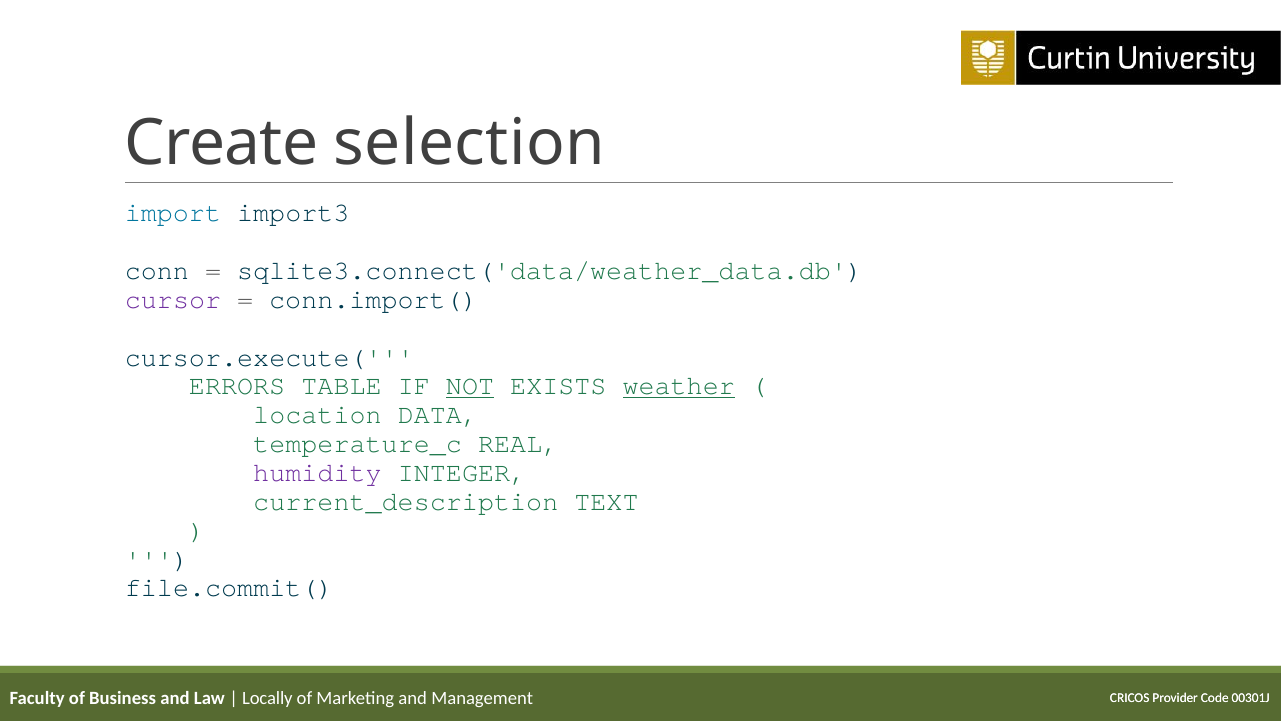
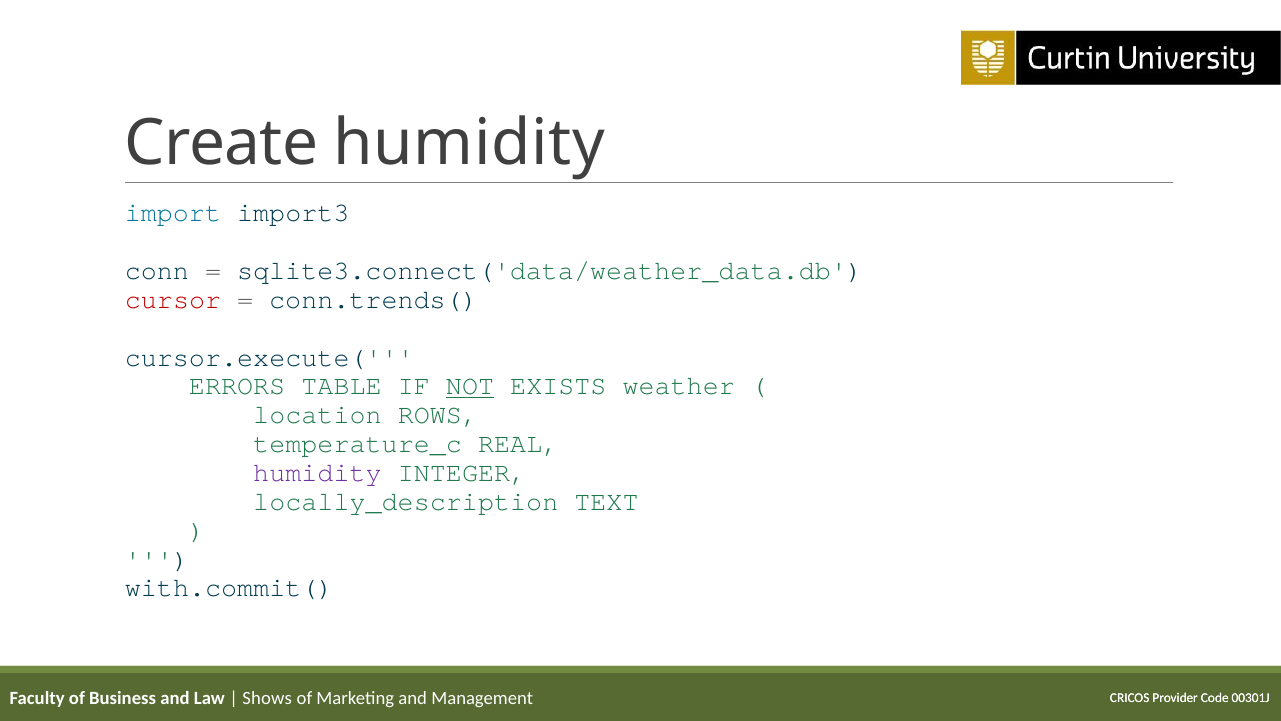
Create selection: selection -> humidity (469, 144)
cursor colour: purple -> red (173, 299)
conn.import(: conn.import( -> conn.trends( (373, 299)
weather underline: present -> none (679, 386)
DATA: DATA -> ROWS (438, 415)
current_description: current_description -> locally_description (406, 501)
file.commit(: file.commit( -> with.commit( (229, 588)
Locally: Locally -> Shows (267, 698)
